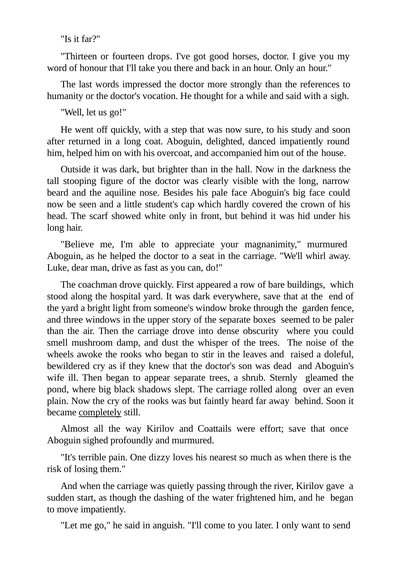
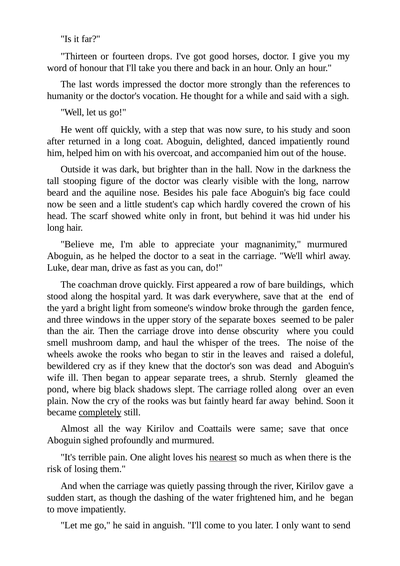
dust: dust -> haul (170, 343)
effort: effort -> same (272, 429)
dizzy: dizzy -> alight (160, 457)
nearest underline: none -> present (223, 457)
